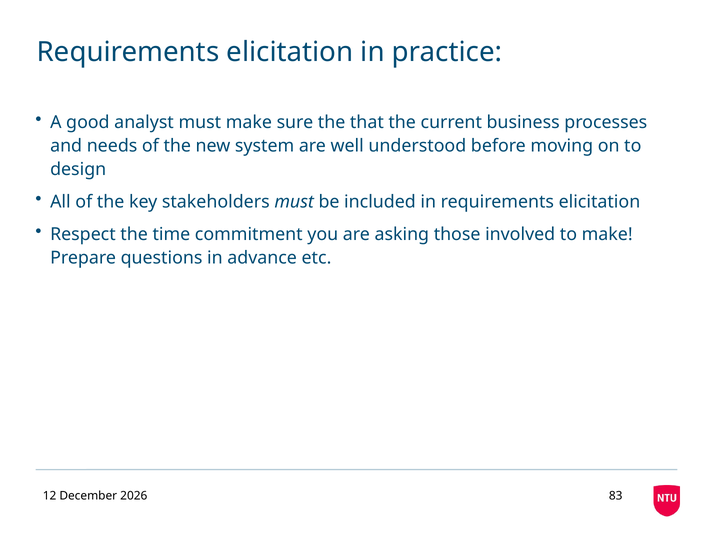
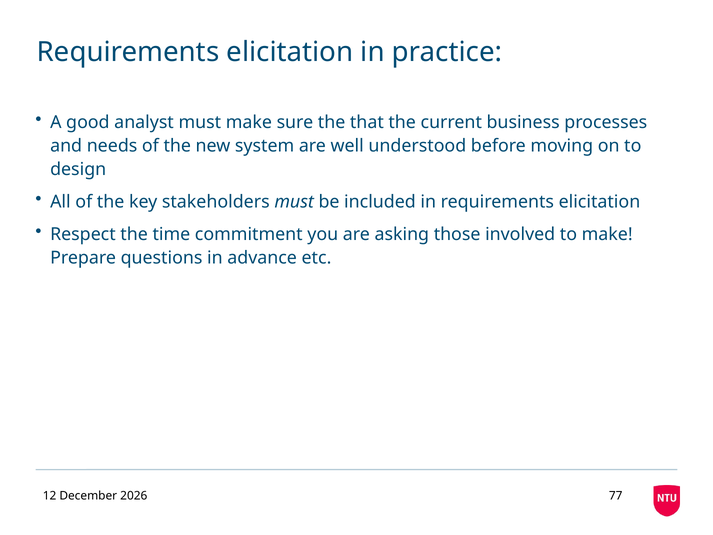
83: 83 -> 77 (616, 495)
